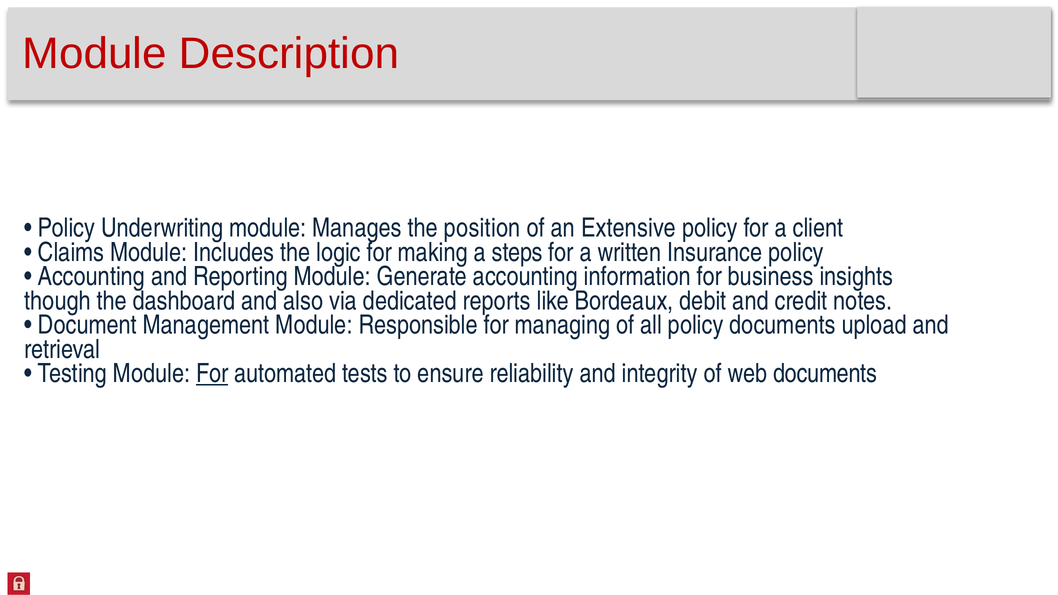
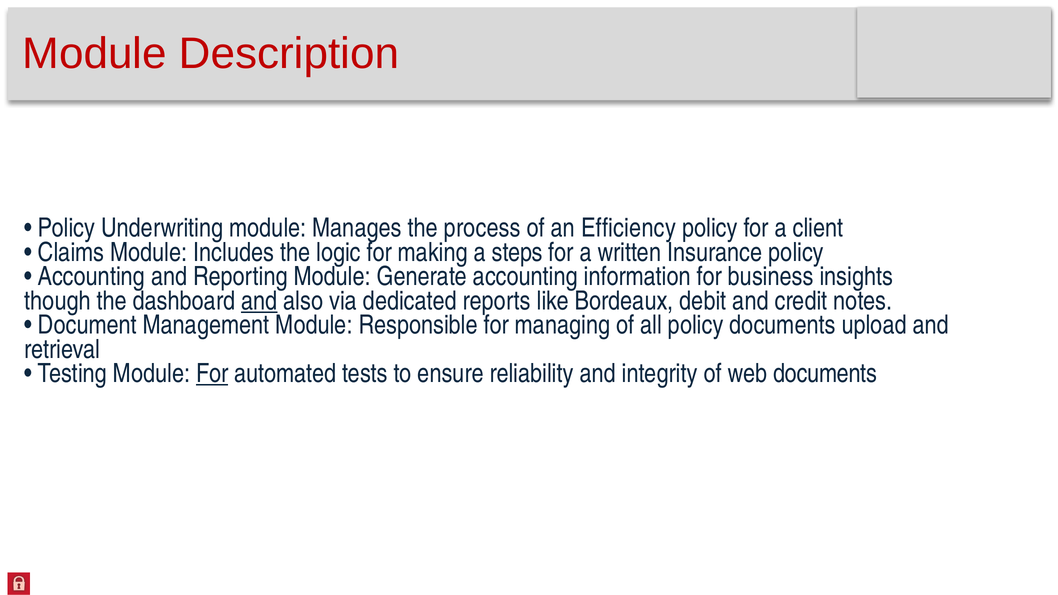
position: position -> process (482, 228)
Extensive: Extensive -> Efficiency (628, 228)
and underline: none -> present (259, 301)
